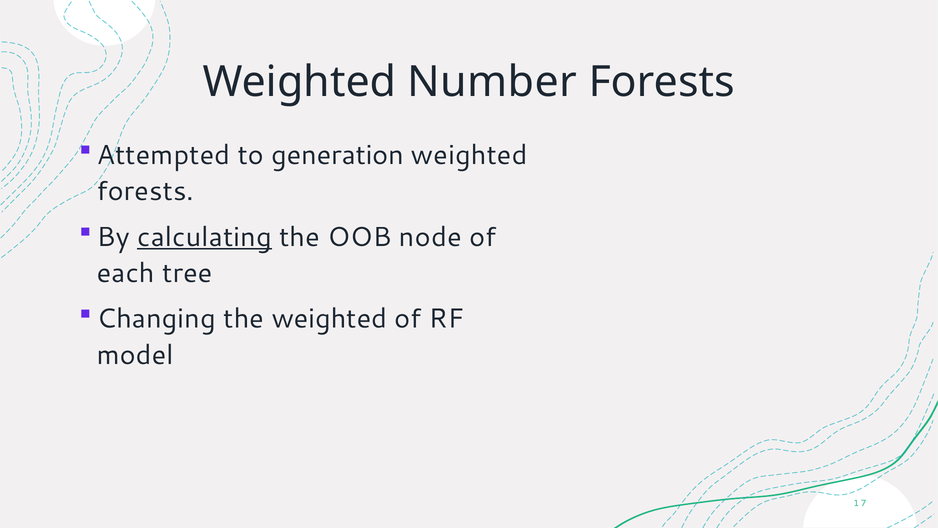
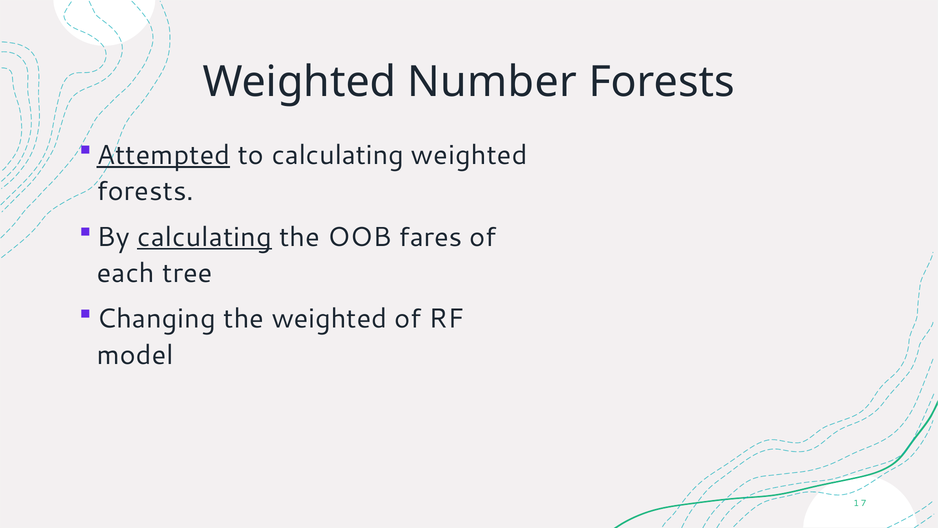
Attempted underline: none -> present (163, 155)
to generation: generation -> calculating (338, 155)
node: node -> fares (431, 237)
